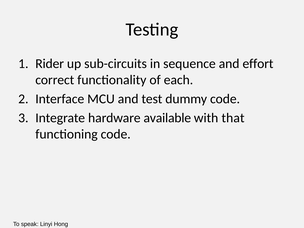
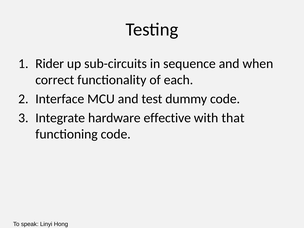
effort: effort -> when (258, 64)
available: available -> effective (167, 118)
